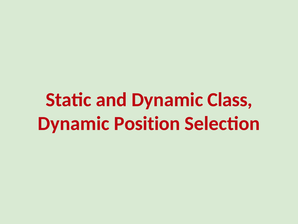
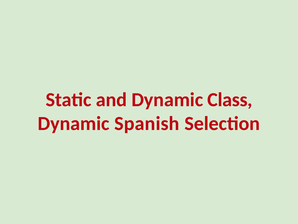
Position: Position -> Spanish (147, 123)
